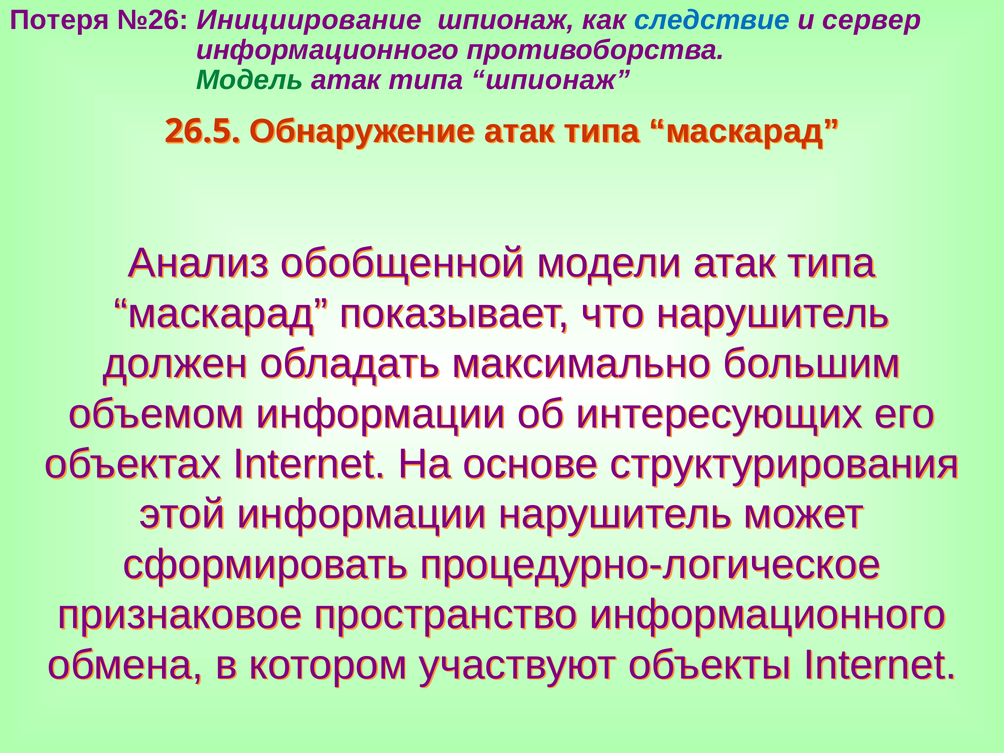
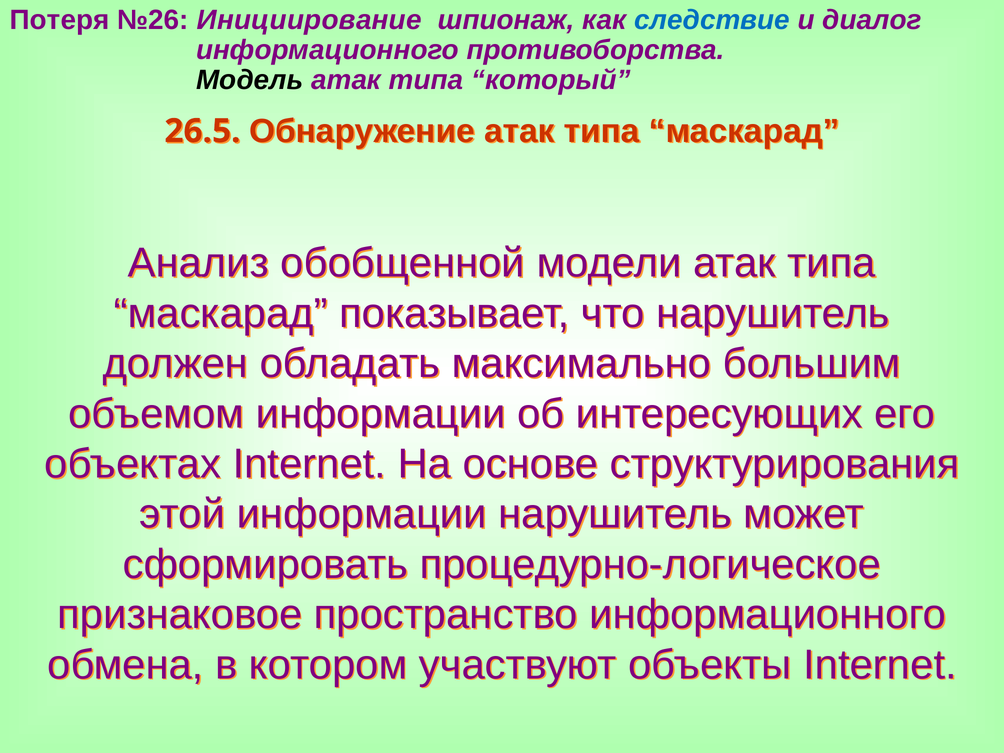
сервер: сервер -> диалог (872, 20)
Модель colour: green -> black (250, 80)
типа шпионаж: шпионаж -> который (551, 80)
